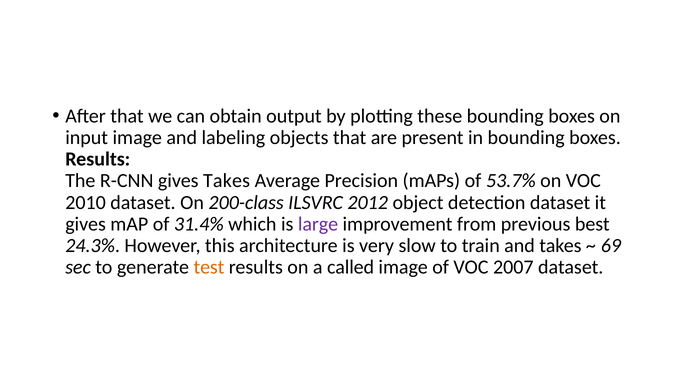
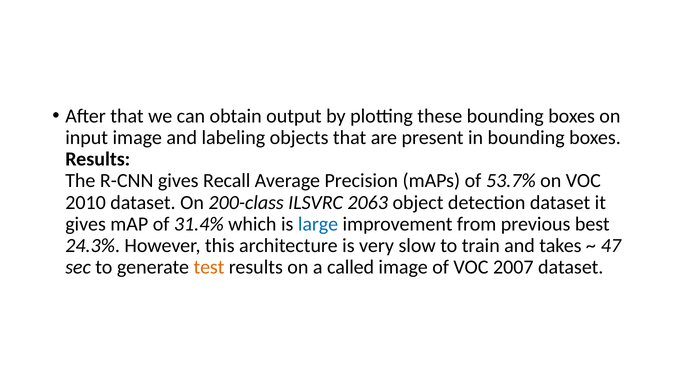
gives Takes: Takes -> Recall (227, 181)
2012: 2012 -> 2063 (368, 203)
large colour: purple -> blue (318, 224)
69: 69 -> 47 (611, 246)
